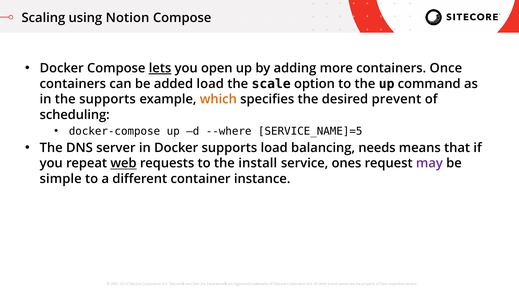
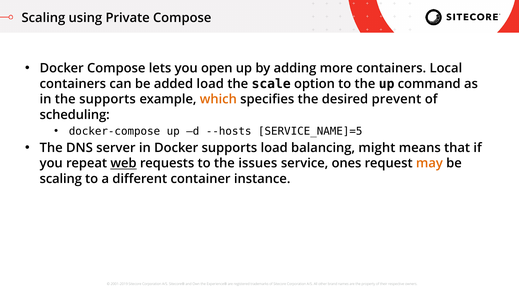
Notion: Notion -> Private (128, 18)
lets underline: present -> none (160, 68)
Once: Once -> Local (446, 68)
--where: --where -> --hosts (229, 131)
needs: needs -> might (377, 148)
install: install -> issues (258, 163)
may colour: purple -> orange (429, 163)
simple: simple -> scaling (61, 179)
